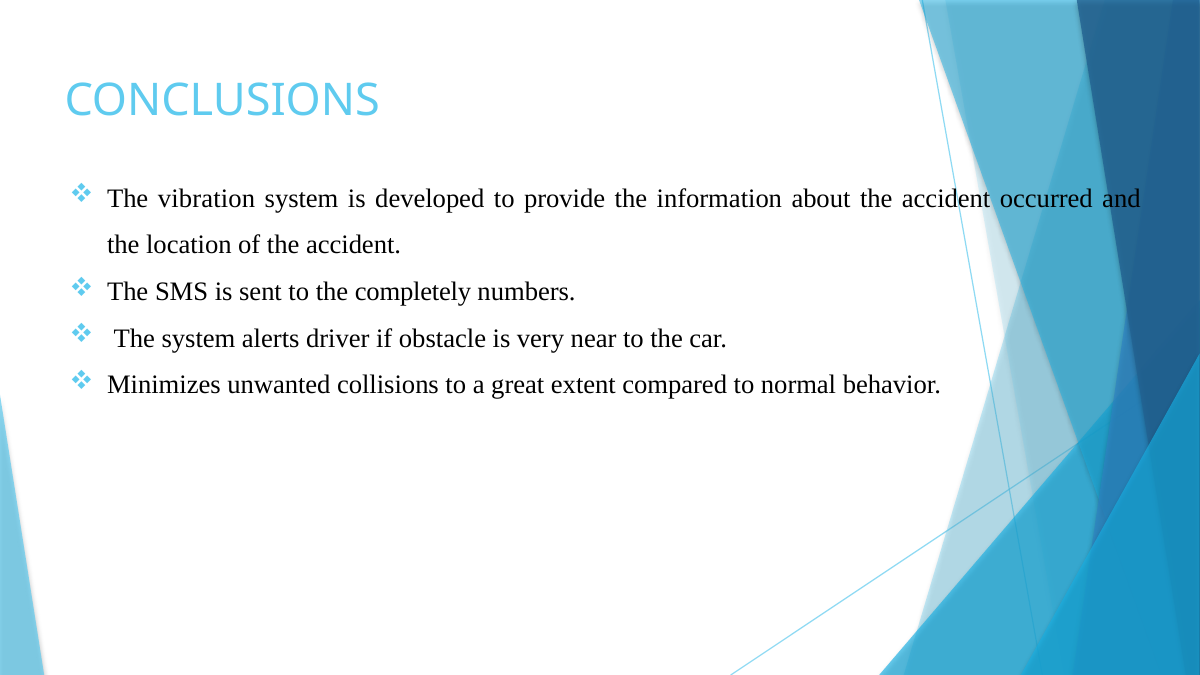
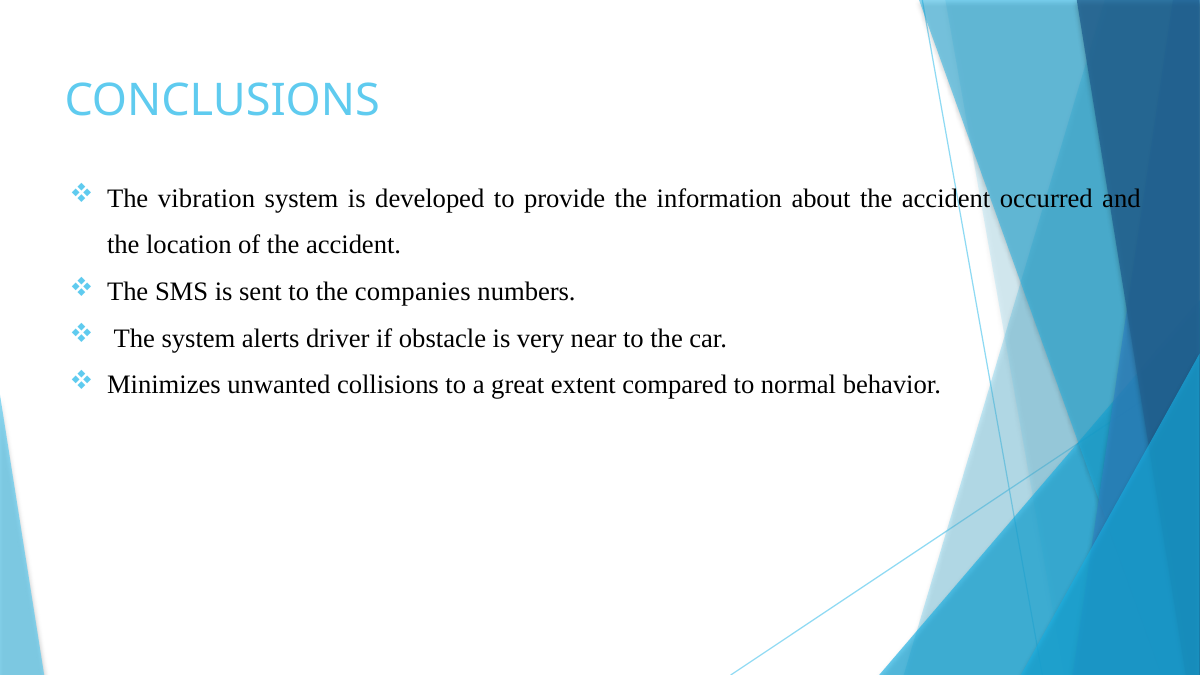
completely: completely -> companies (413, 292)
